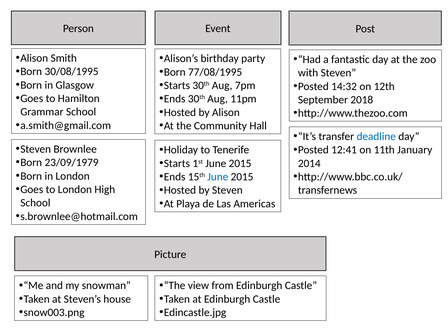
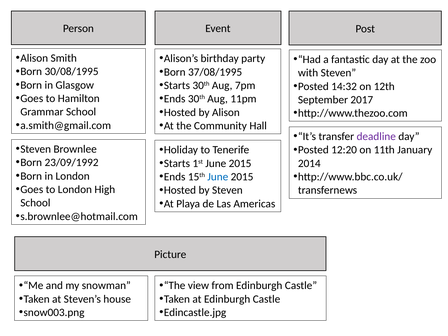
77/08/1995: 77/08/1995 -> 37/08/1995 (215, 72)
2018: 2018 -> 2017 (362, 100)
deadline colour: blue -> purple (376, 137)
12:41: 12:41 -> 12:20 (344, 150)
23/09/1979: 23/09/1979 -> 23/09/1992 (72, 163)
